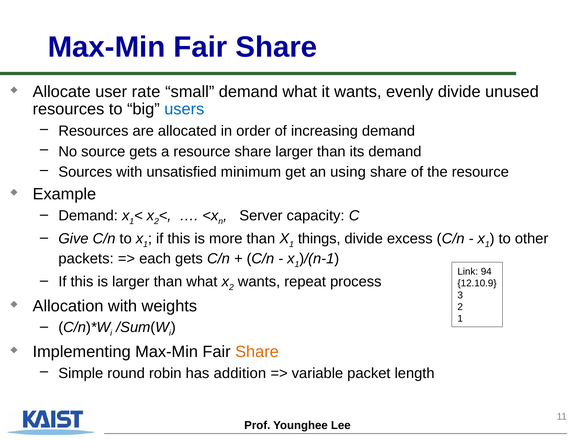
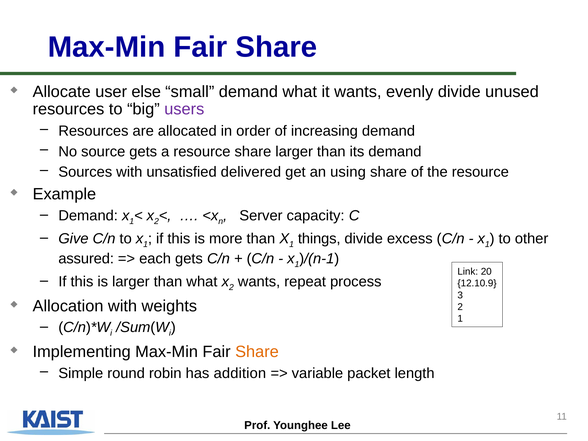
rate: rate -> else (146, 92)
users colour: blue -> purple (184, 109)
minimum: minimum -> delivered (251, 172)
packets: packets -> assured (86, 259)
94: 94 -> 20 (486, 272)
